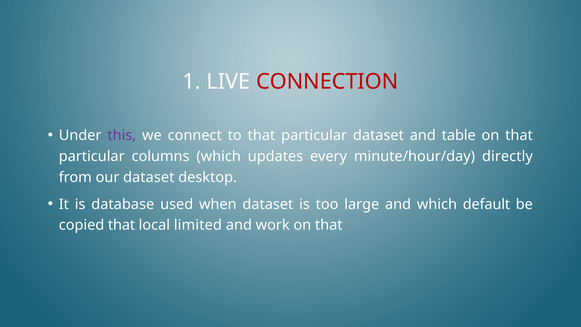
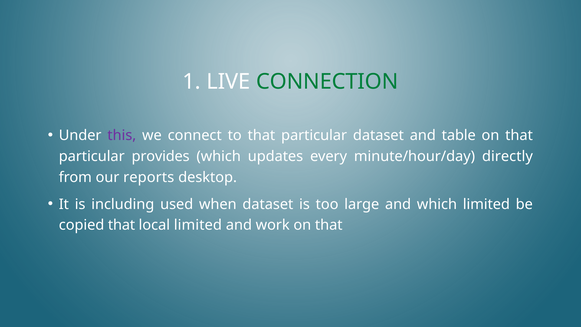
CONNECTION colour: red -> green (327, 82)
columns: columns -> provides (161, 156)
our dataset: dataset -> reports (149, 177)
database: database -> including (123, 204)
which default: default -> limited (486, 204)
